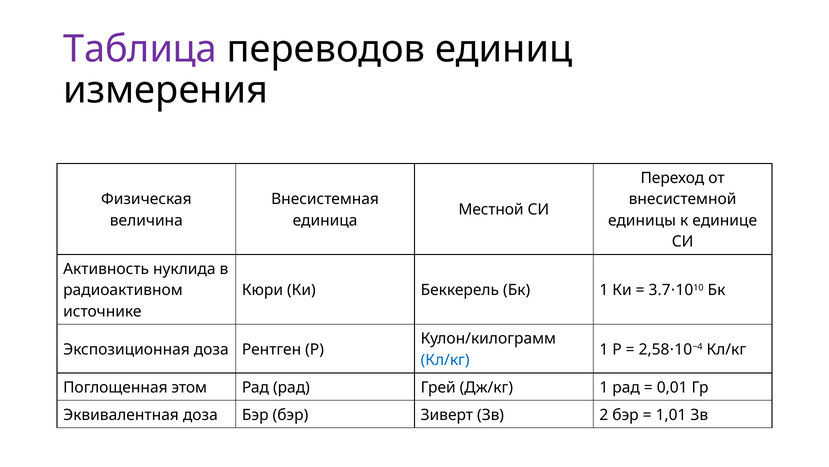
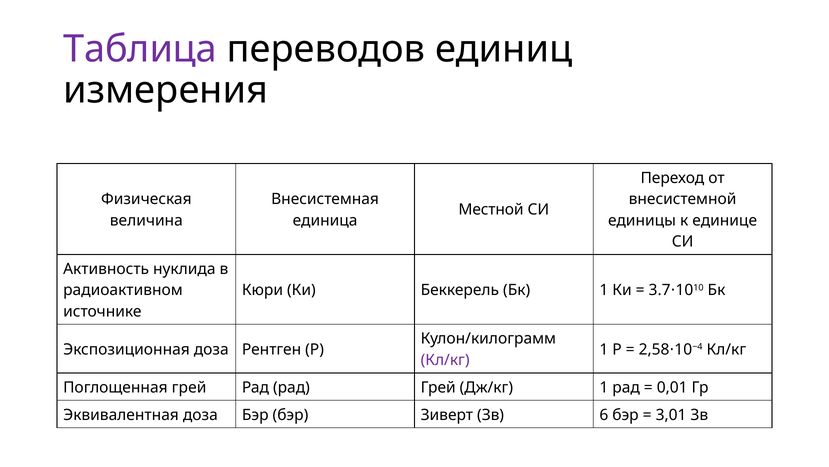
Кл/кг colour: blue -> purple (445, 359)
Поглощенная этом: этом -> грей (189, 387)
2: 2 -> 6 (604, 414)
1,01: 1,01 -> 3,01 (671, 414)
